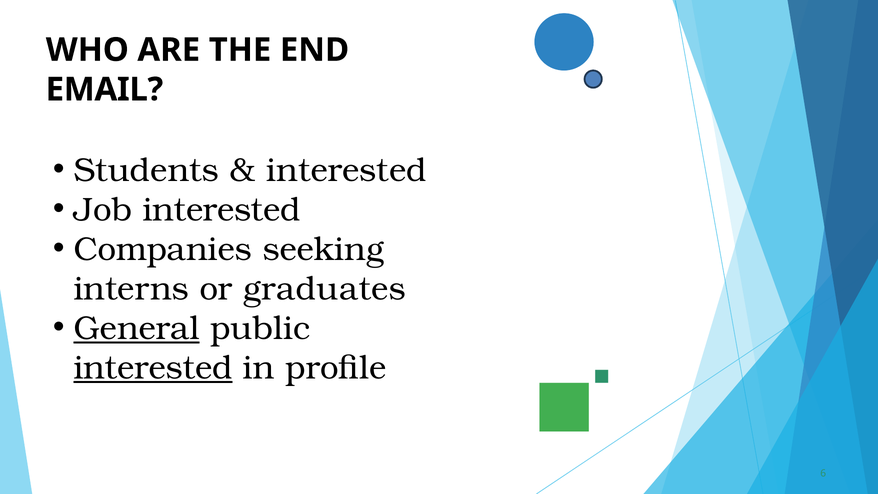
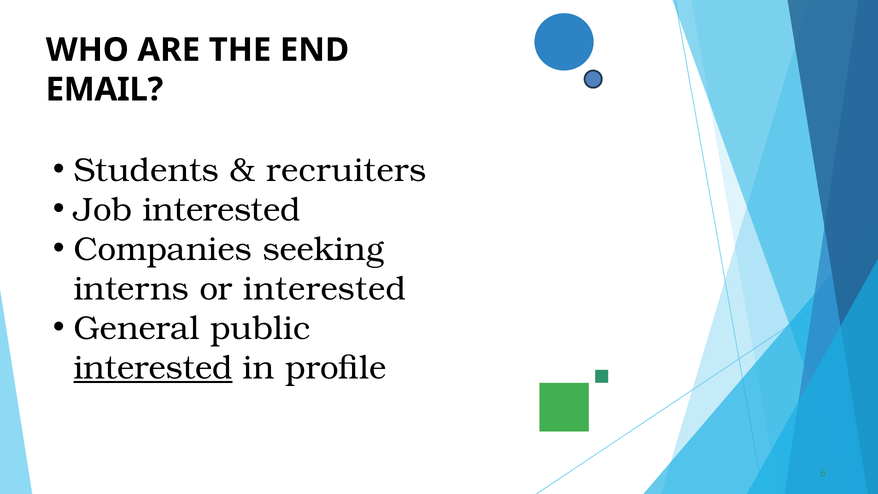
interested: interested -> recruiters (346, 170)
or graduates: graduates -> interested (325, 289)
General underline: present -> none (137, 328)
